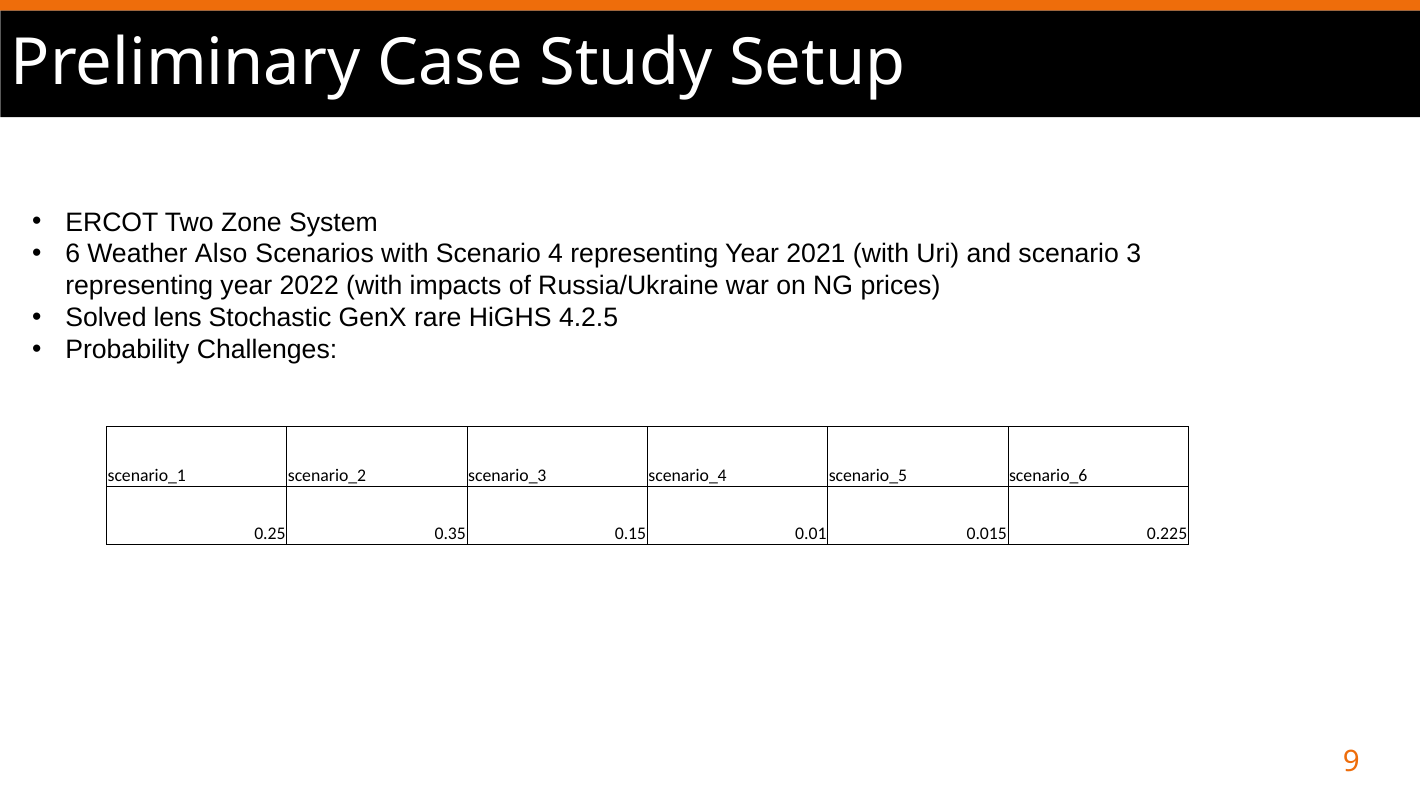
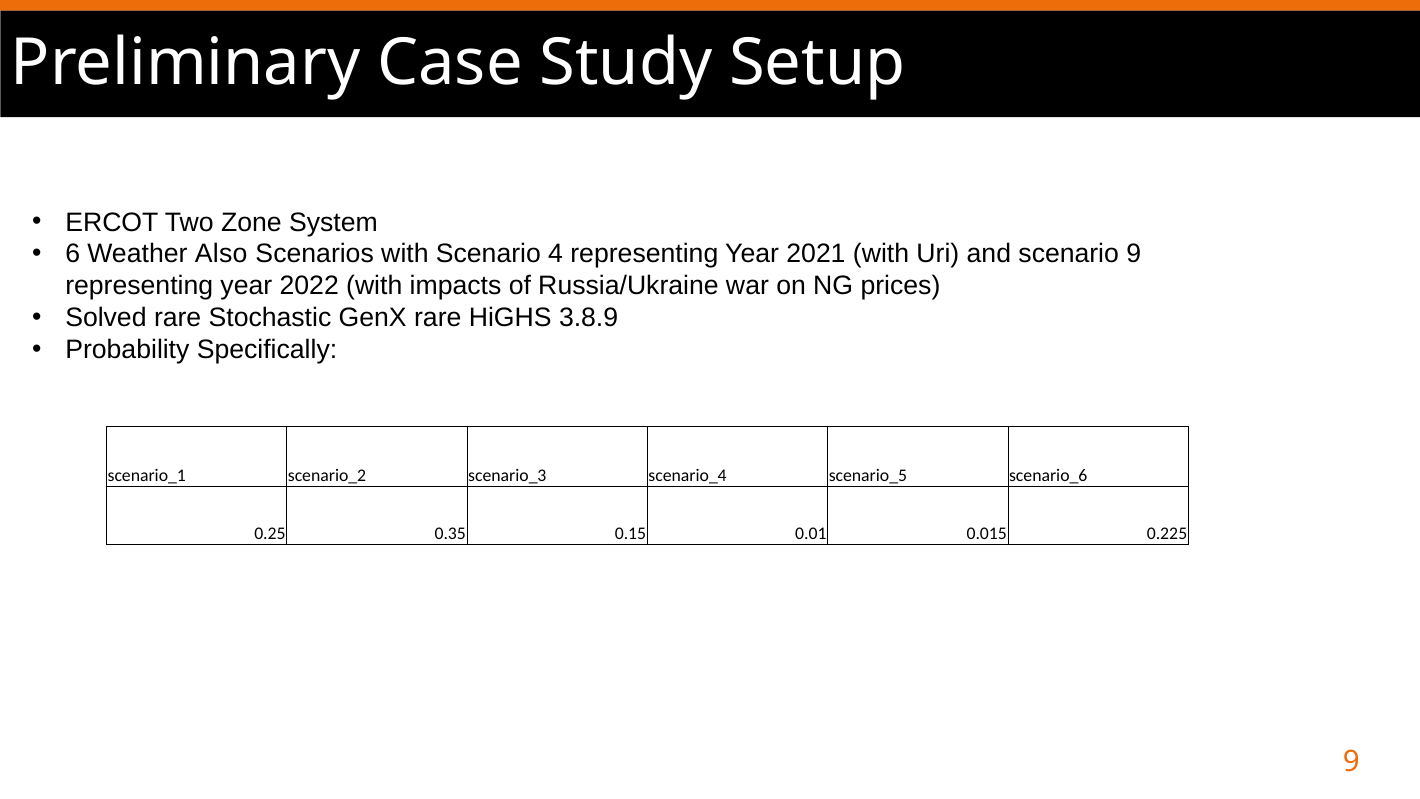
scenario 3: 3 -> 9 (1134, 254)
Solved lens: lens -> rare (178, 318)
4.2.5: 4.2.5 -> 3.8.9 (589, 318)
Challenges: Challenges -> Specifically (267, 350)
